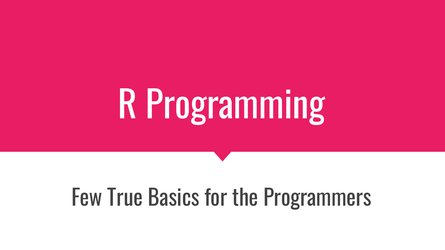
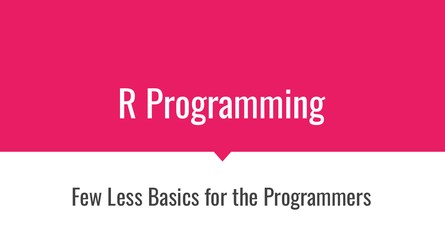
True: True -> Less (125, 199)
